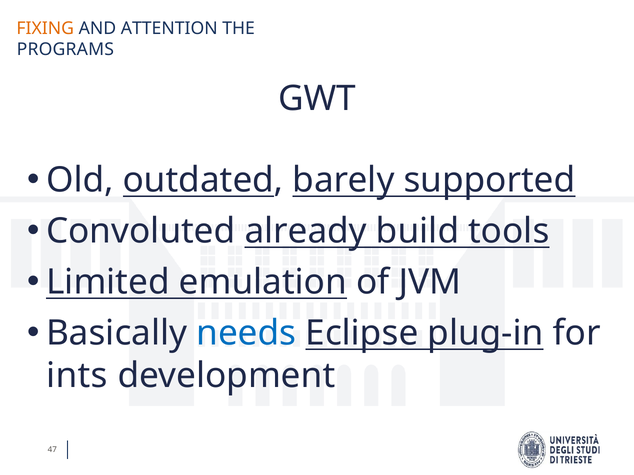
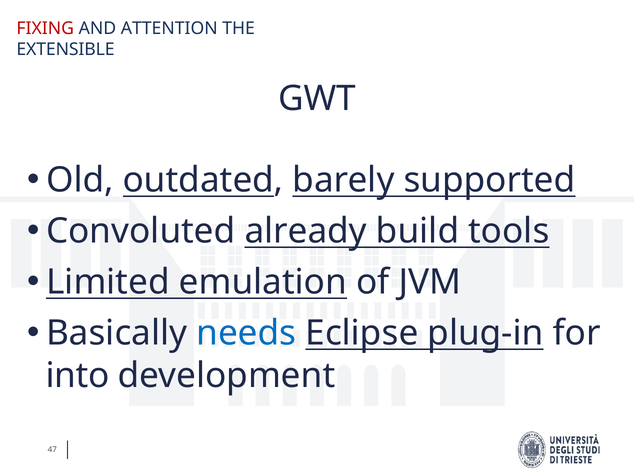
FIXING colour: orange -> red (45, 28)
PROGRAMS: PROGRAMS -> EXTENSIBLE (66, 50)
ints: ints -> into (77, 376)
